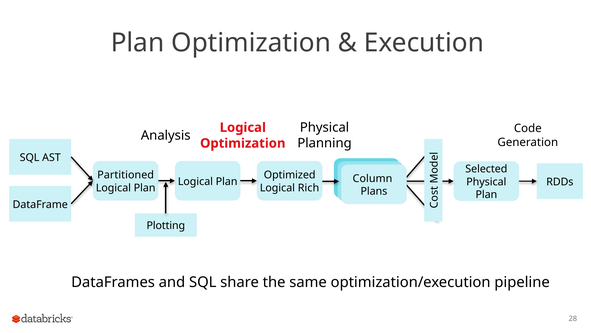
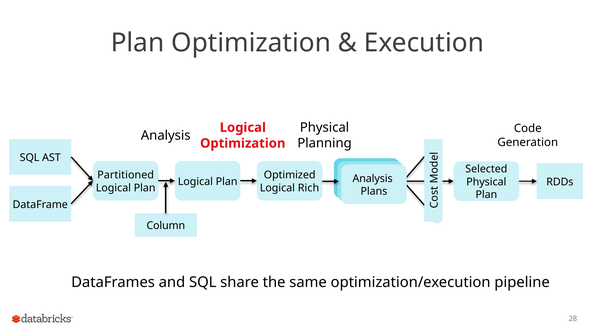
Column: Column -> Analysis (373, 178)
Plotting: Plotting -> Column (166, 225)
